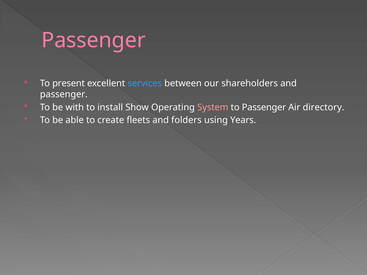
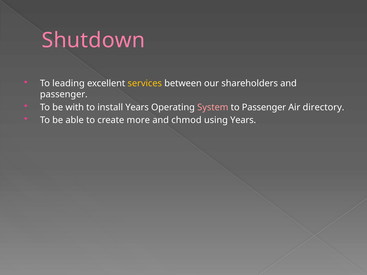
Passenger: Passenger -> Shutdown (93, 40)
present: present -> leading (68, 84)
services colour: light blue -> yellow (145, 84)
install Show: Show -> Years (137, 107)
fleets: fleets -> more (138, 120)
folders: folders -> chmod (186, 120)
